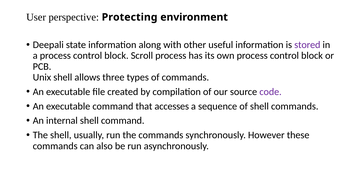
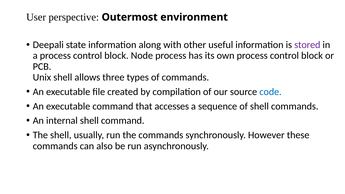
Protecting: Protecting -> Outermost (130, 17)
Scroll: Scroll -> Node (142, 56)
code colour: purple -> blue (271, 92)
